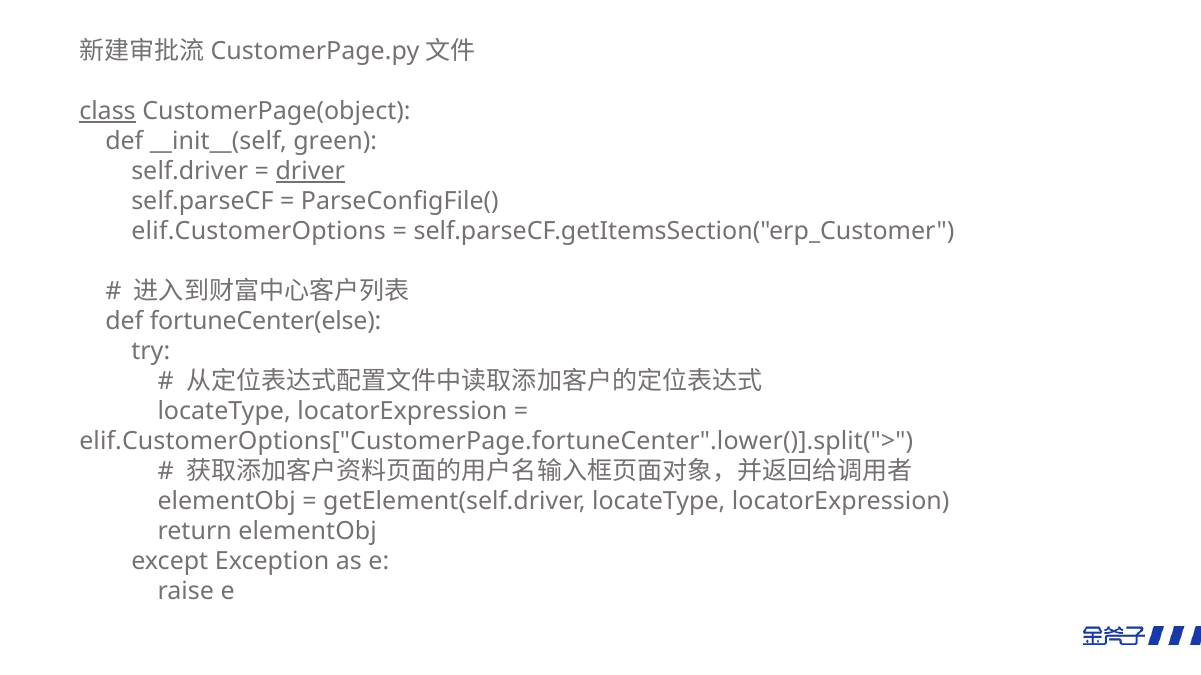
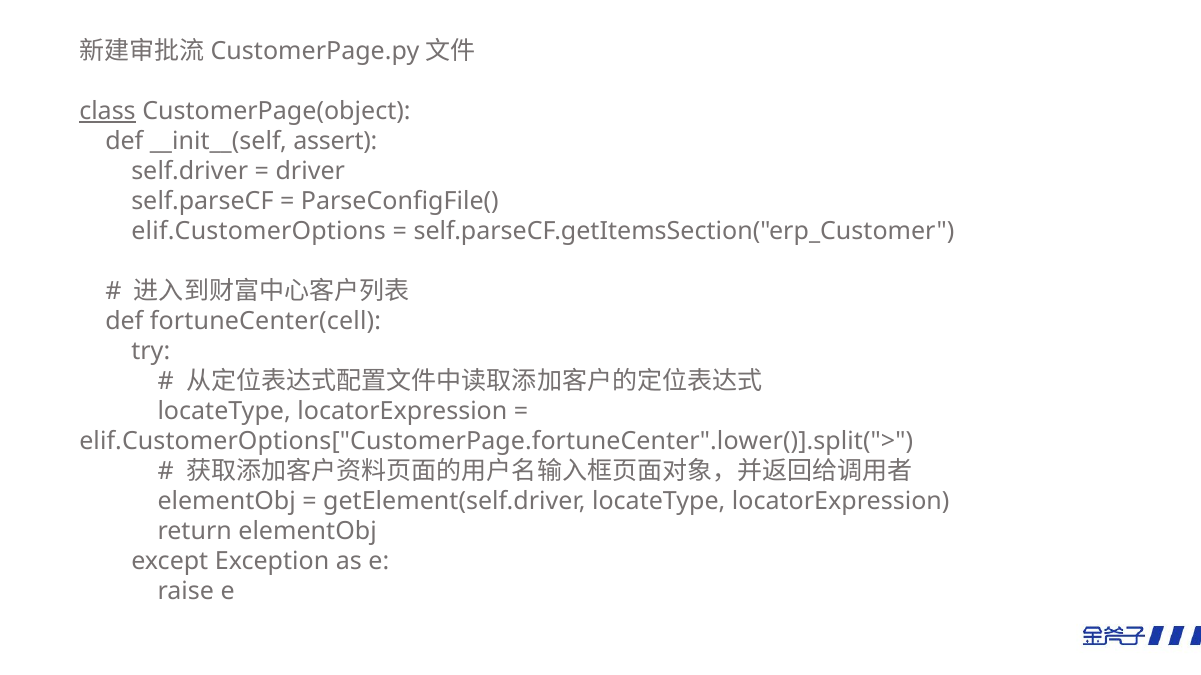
green: green -> assert (335, 142)
driver underline: present -> none (310, 172)
fortuneCenter(else: fortuneCenter(else -> fortuneCenter(cell (265, 322)
